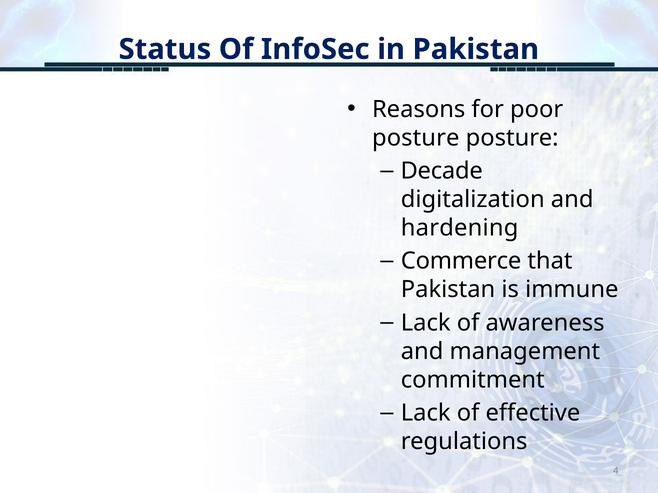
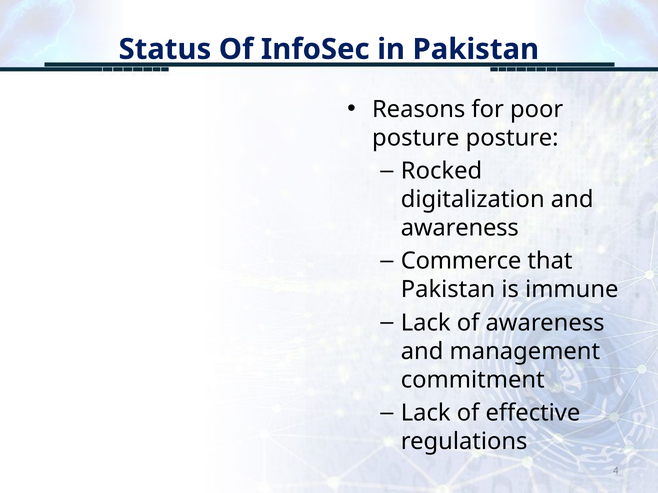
Decade: Decade -> Rocked (442, 171)
hardening: hardening -> awareness (460, 228)
